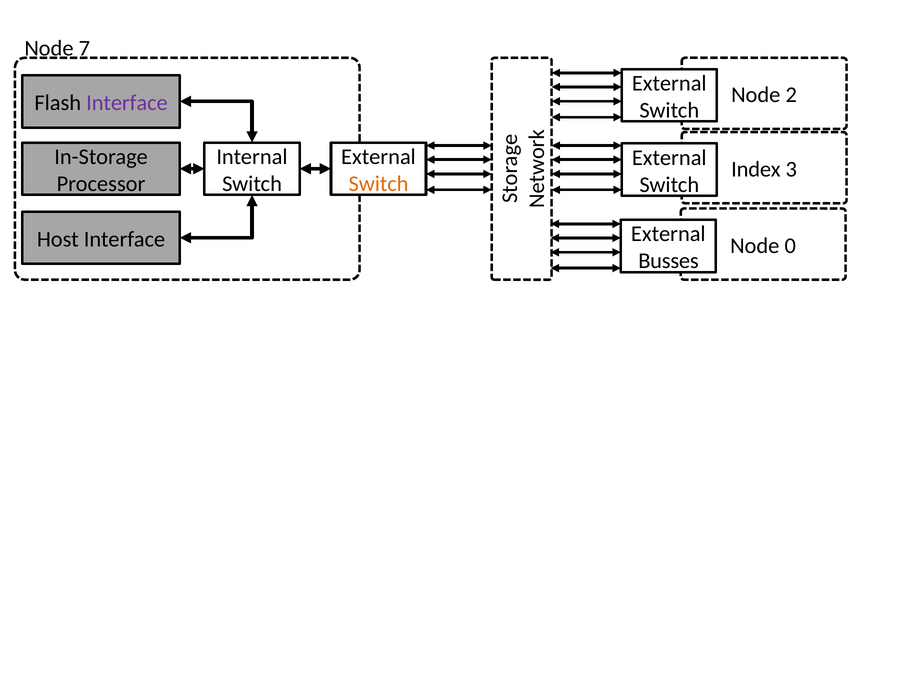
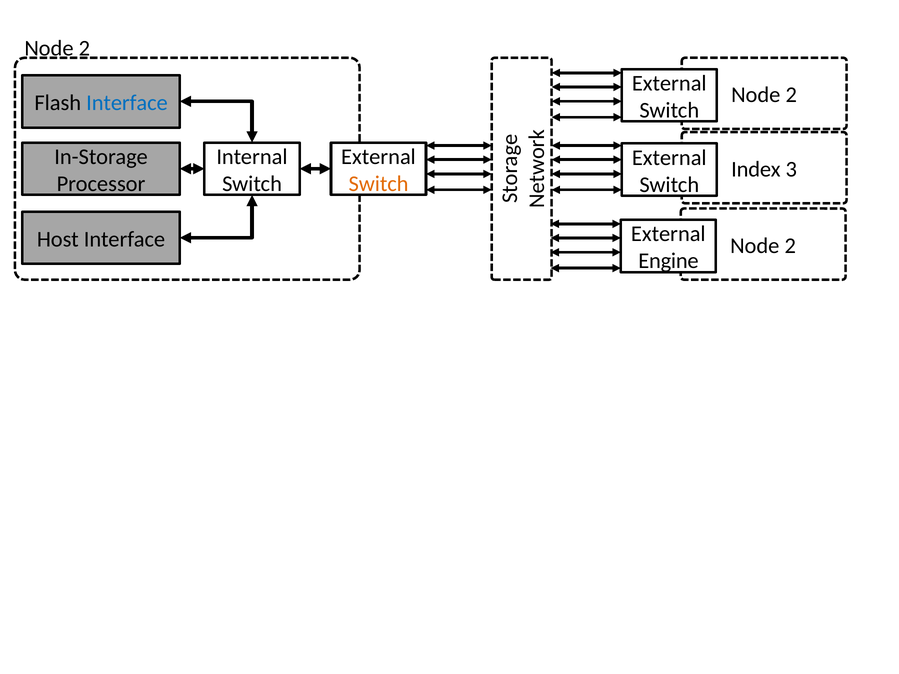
7: 7 -> 2 (84, 48)
Interface colour: purple -> blue (127, 103)
0: 0 -> 2 (790, 246)
Busses: Busses -> Engine (668, 261)
